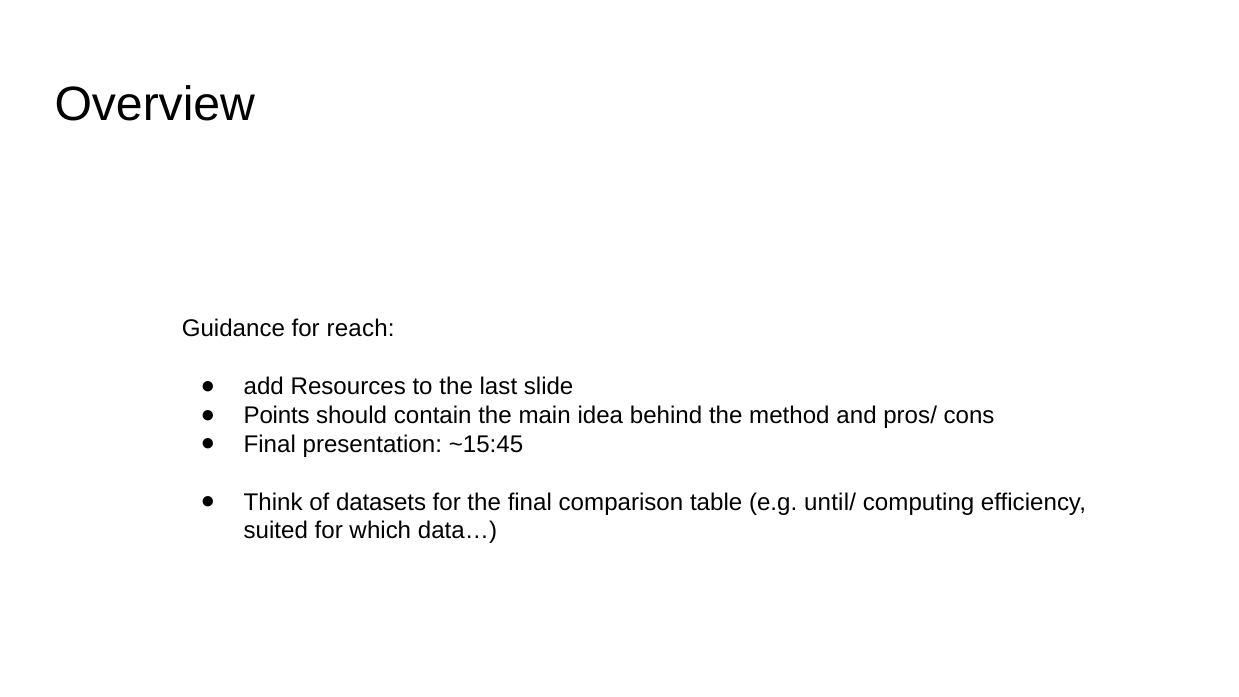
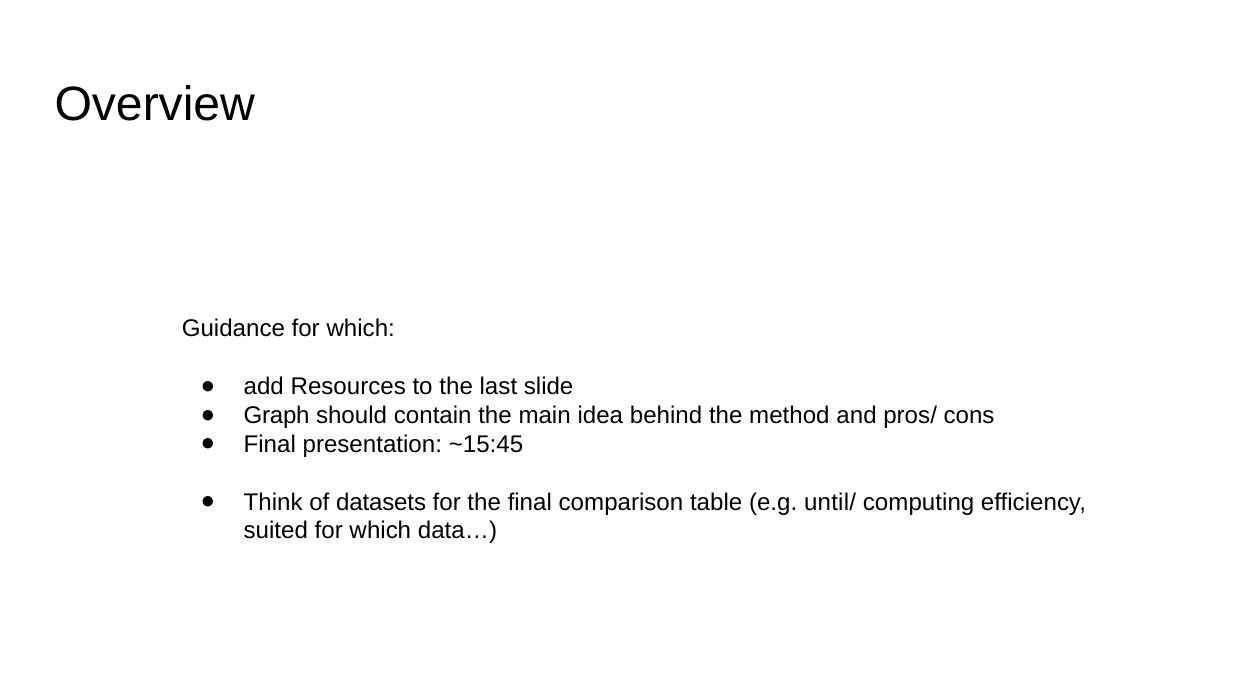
Guidance for reach: reach -> which (361, 329)
Points: Points -> Graph (277, 415)
